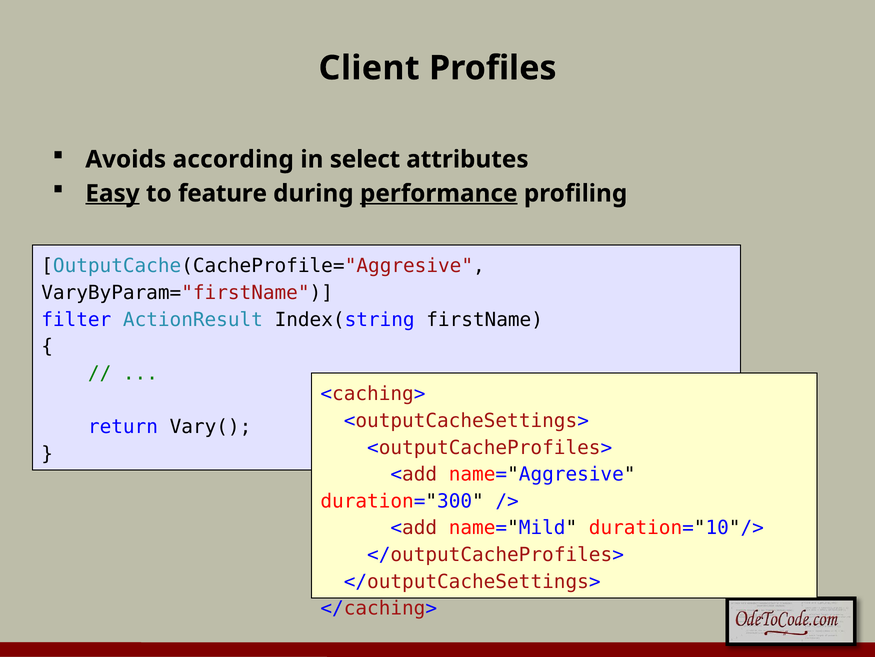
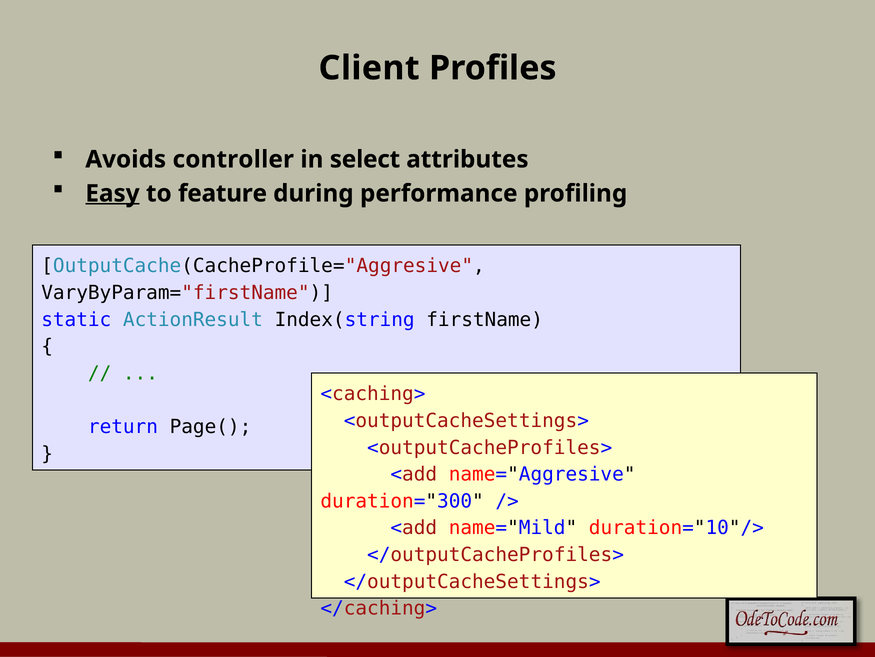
according: according -> controller (233, 159)
performance underline: present -> none (439, 193)
filter: filter -> static (76, 319)
Vary(: Vary( -> Page( (210, 426)
